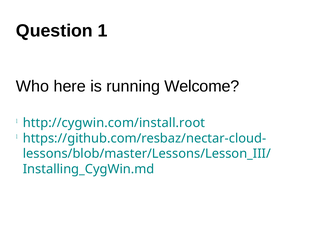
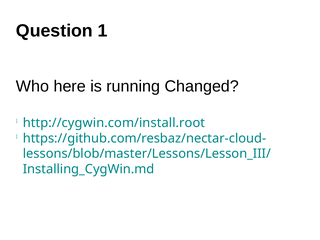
Welcome: Welcome -> Changed (202, 86)
